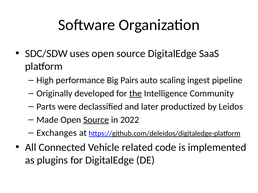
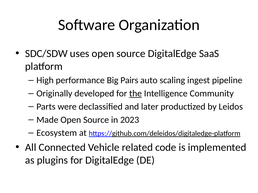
Source underline: present -> none (96, 120)
2022: 2022 -> 2023 (130, 120)
Exchanges: Exchanges -> Ecosystem (57, 133)
